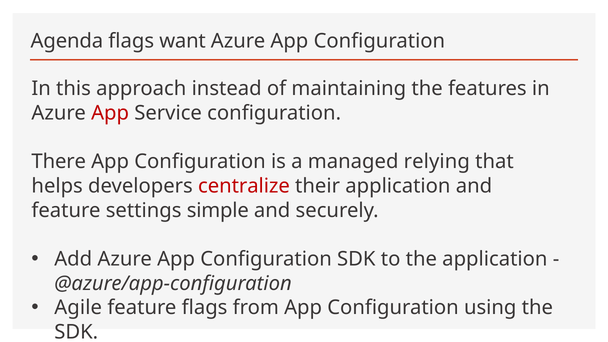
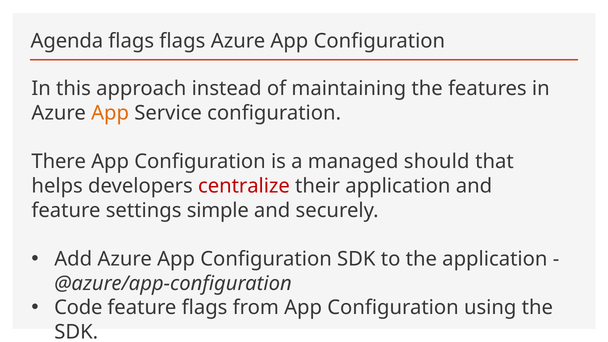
flags want: want -> flags (182, 41)
App colour: red -> orange (110, 113)
relying: relying -> should (437, 162)
Agile: Agile -> Code (78, 308)
